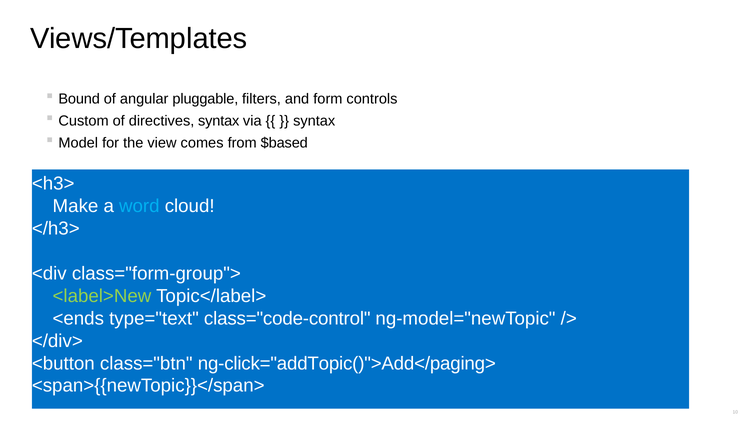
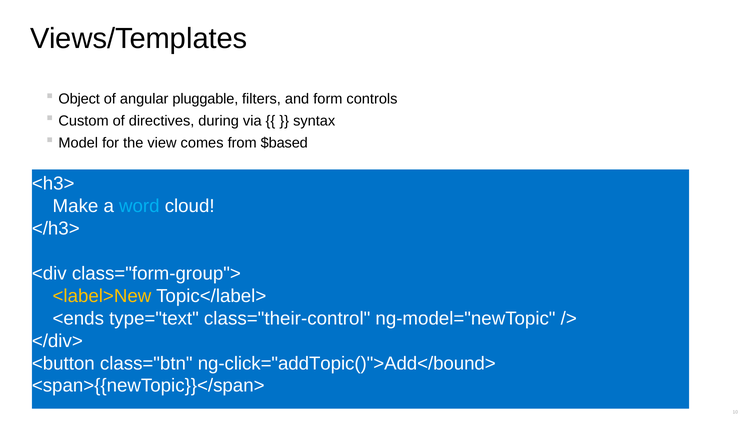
Bound: Bound -> Object (79, 99)
directives syntax: syntax -> during (219, 121)
<label>New colour: light green -> yellow (102, 296)
class="code-control: class="code-control -> class="their-control (287, 318)
ng-click="addTopic()">Add</paging>: ng-click="addTopic()">Add</paging> -> ng-click="addTopic()">Add</bound> (347, 363)
